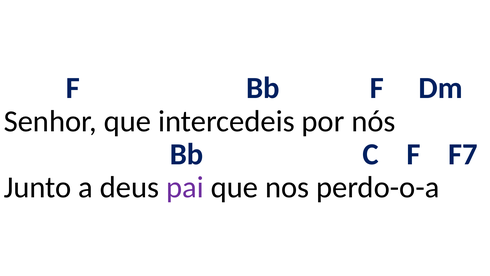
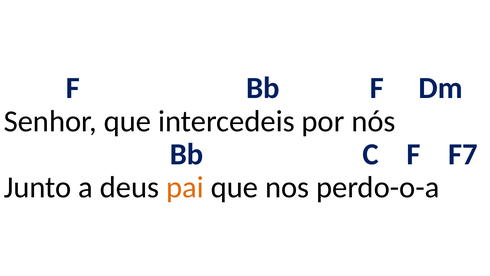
pai colour: purple -> orange (185, 187)
